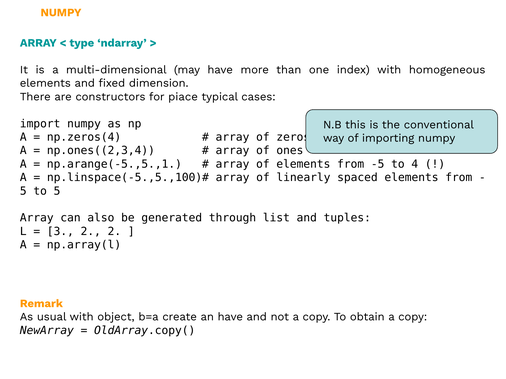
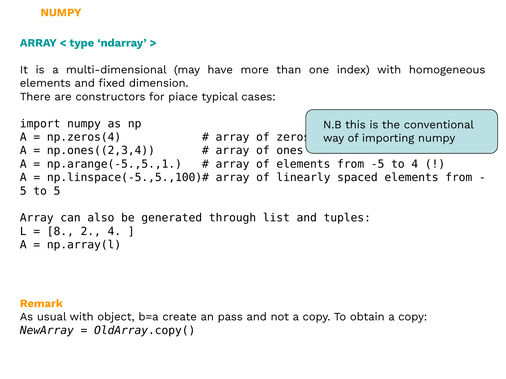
3: 3 -> 8 (60, 232)
2 2: 2 -> 4 (114, 232)
an have: have -> pass (230, 317)
